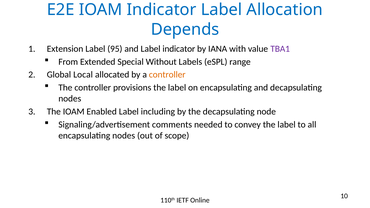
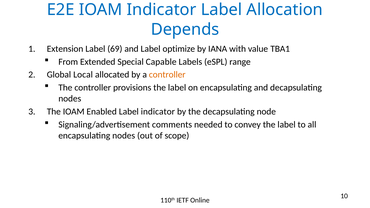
95: 95 -> 69 (115, 49)
Label indicator: indicator -> optimize (179, 49)
TBA1 colour: purple -> black (280, 49)
Without: Without -> Capable (161, 62)
Label including: including -> indicator (158, 112)
